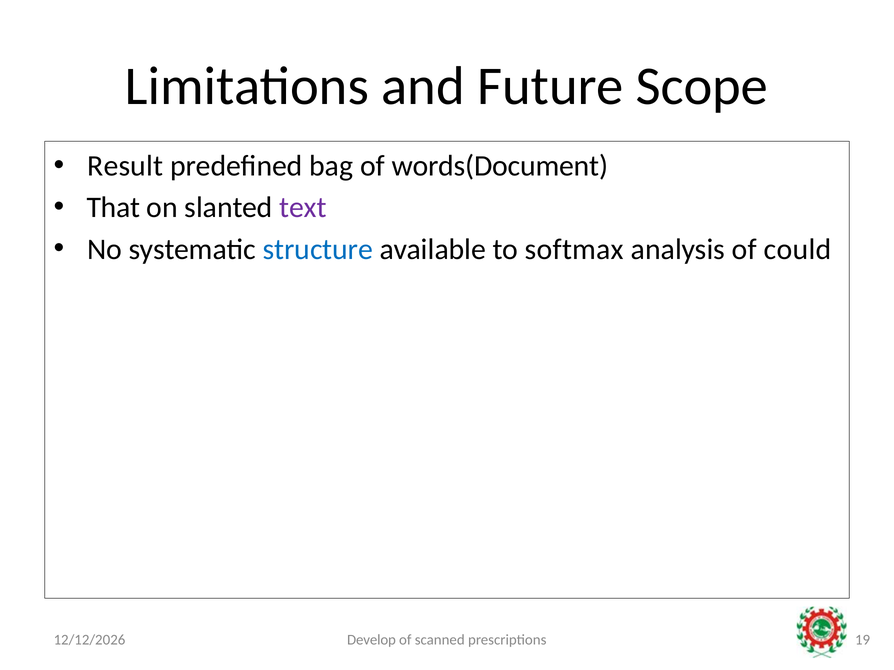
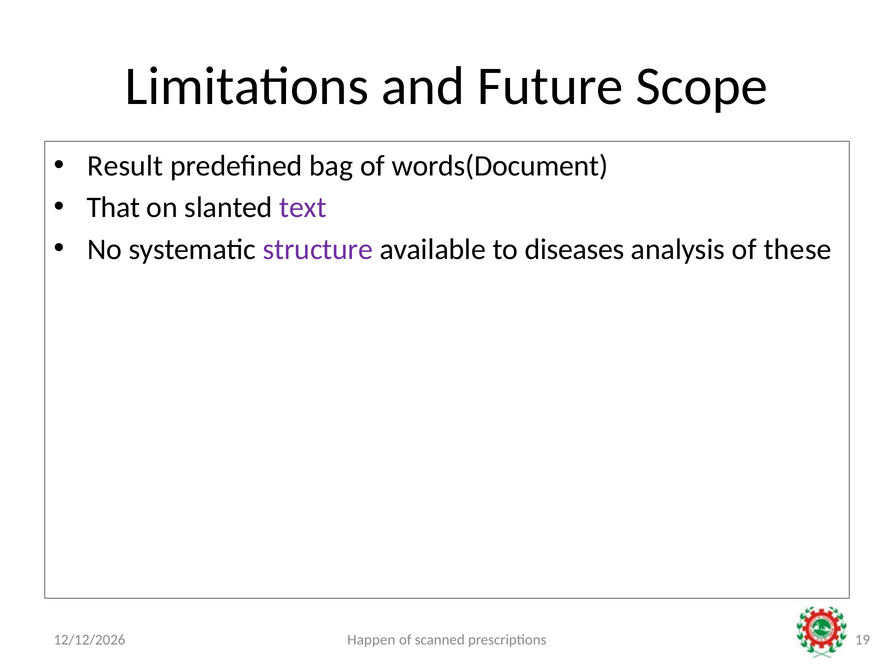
structure colour: blue -> purple (318, 249)
softmax: softmax -> diseases (575, 249)
could: could -> these (798, 249)
Develop: Develop -> Happen (371, 640)
